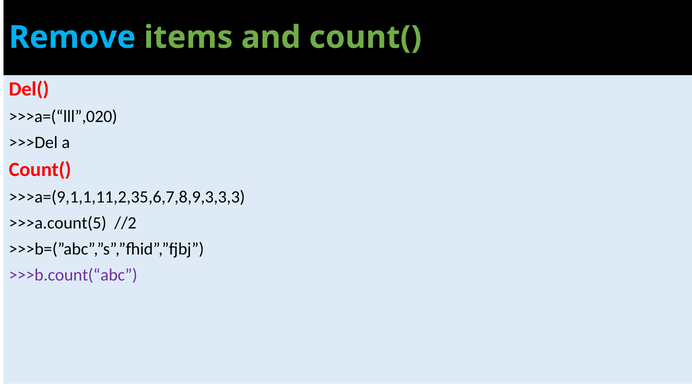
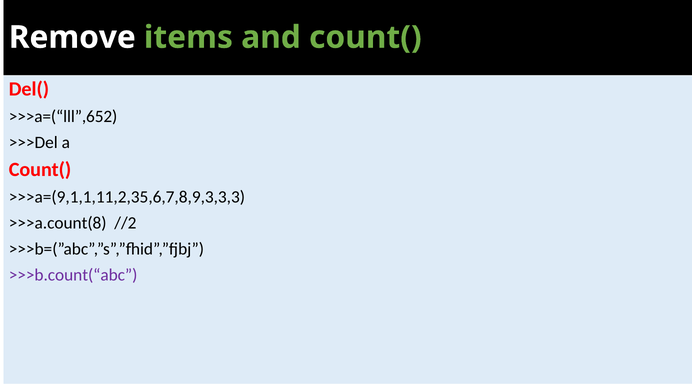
Remove colour: light blue -> white (72, 37)
>>>a=(“lll”,020: >>>a=(“lll”,020 -> >>>a=(“lll”,652 (63, 117)
>>>a.count(5: >>>a.count(5 -> >>>a.count(8 (58, 223)
